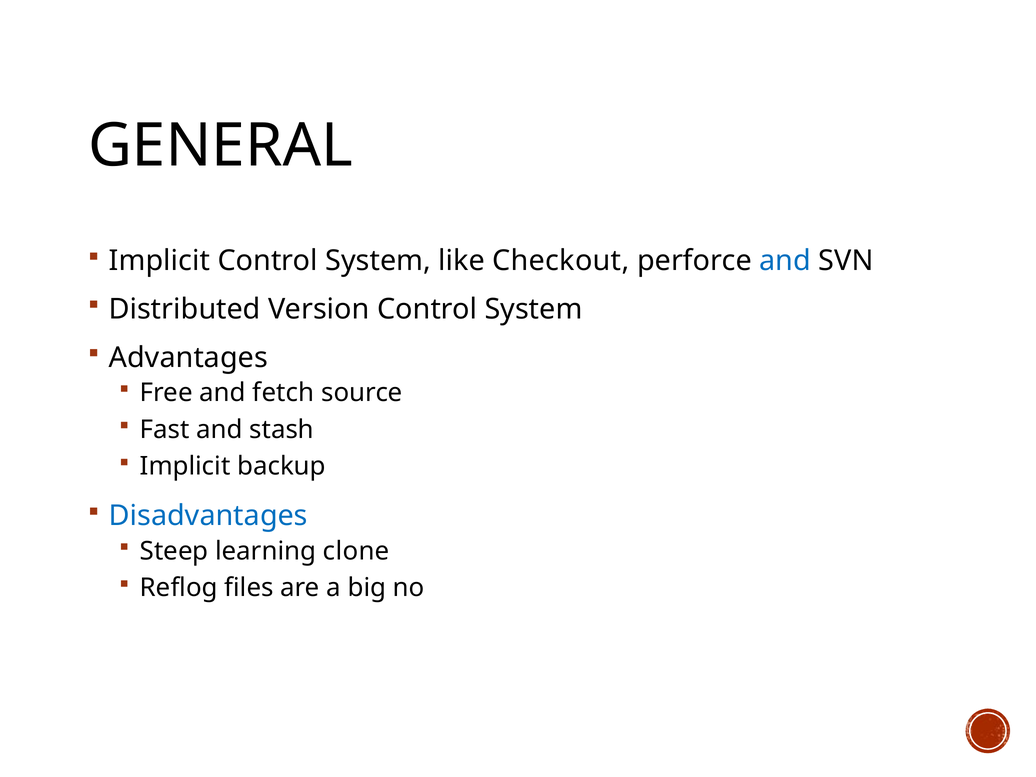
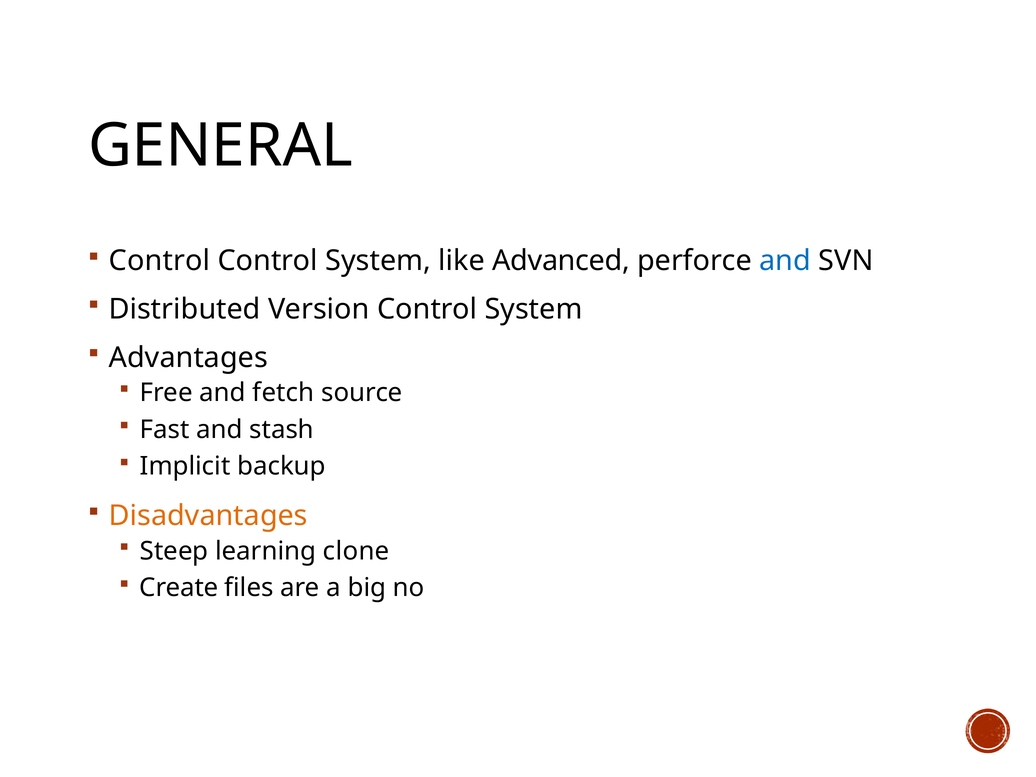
Implicit: Implicit -> Control (159, 261)
Checkout: Checkout -> Advanced (561, 261)
Disadvantages colour: blue -> orange (208, 516)
Reflog: Reflog -> Create (179, 588)
